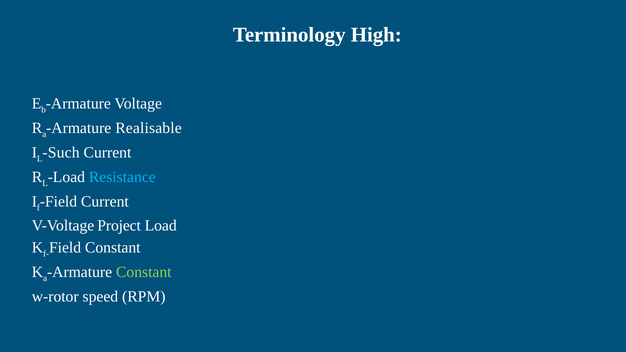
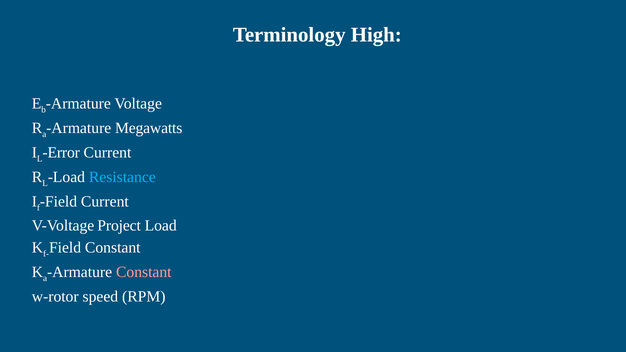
Realisable: Realisable -> Megawatts (149, 128)
Such: Such -> Error (61, 153)
Constant colour: light green -> pink (144, 272)
